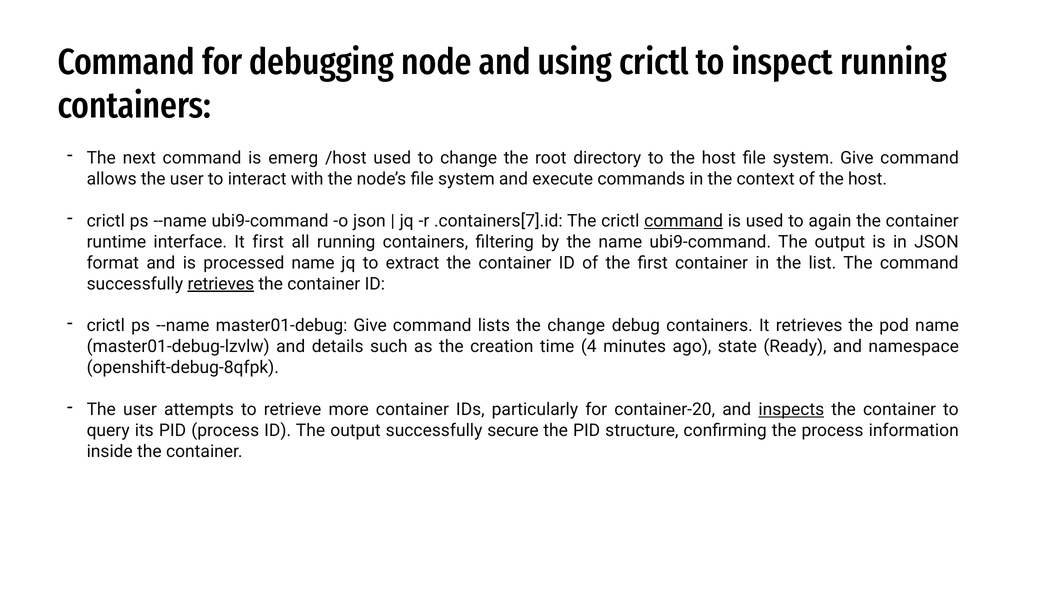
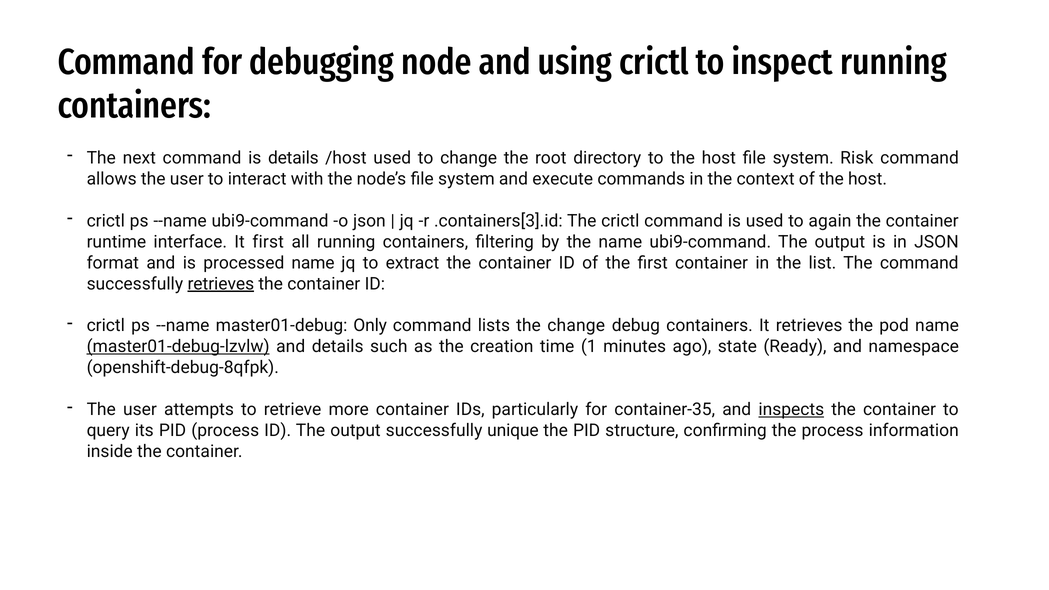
is emerg: emerg -> details (293, 158)
system Give: Give -> Risk (857, 158)
.containers[7].id: .containers[7].id -> .containers[3].id (498, 221)
command underline: present -> none (684, 221)
master01-debug Give: Give -> Only (370, 326)
master01-debug-lzvlw underline: none -> present (178, 347)
4: 4 -> 1 (589, 347)
container-20: container-20 -> container-35 (665, 410)
secure: secure -> unique (513, 431)
